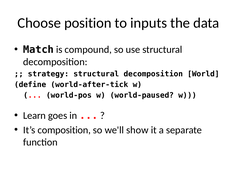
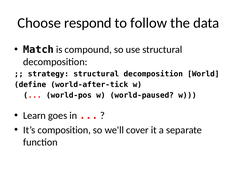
position: position -> respond (88, 23)
inputs: inputs -> follow (149, 23)
show: show -> cover (137, 130)
